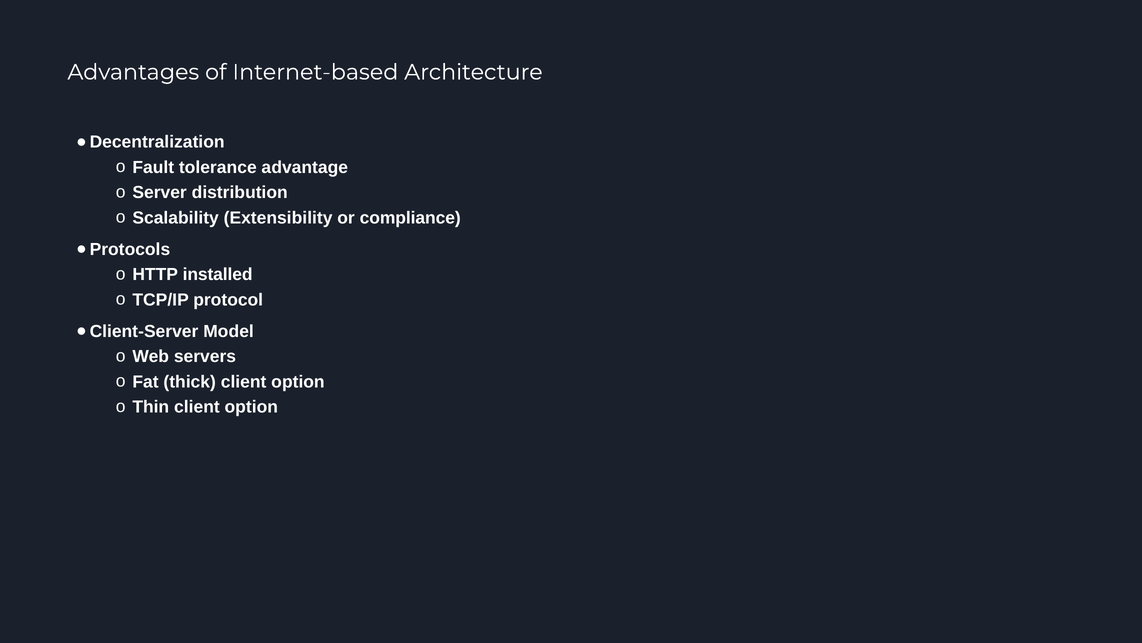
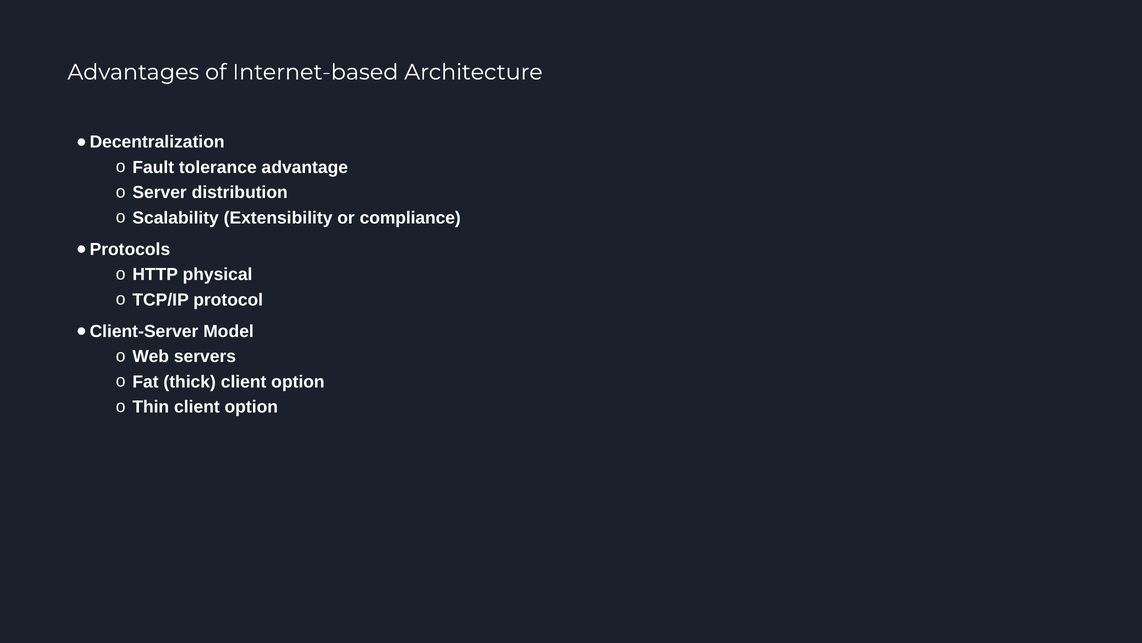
installed: installed -> physical (218, 274)
